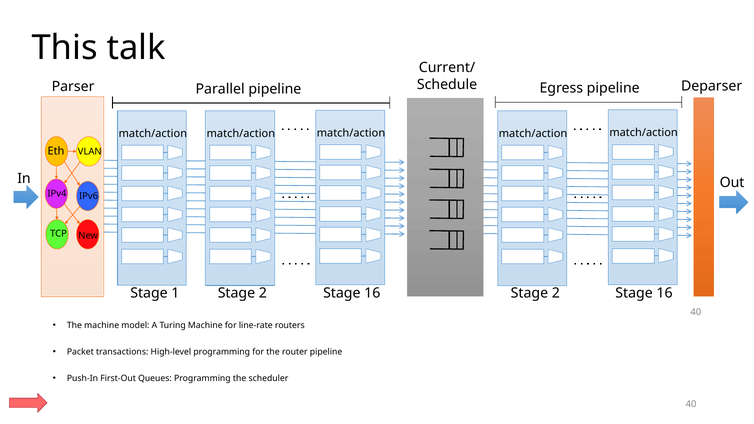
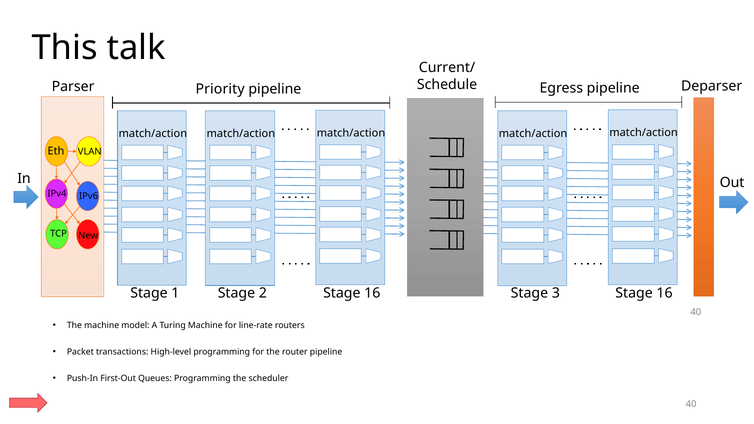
Parallel: Parallel -> Priority (220, 89)
2: 2 -> 3 (556, 293)
